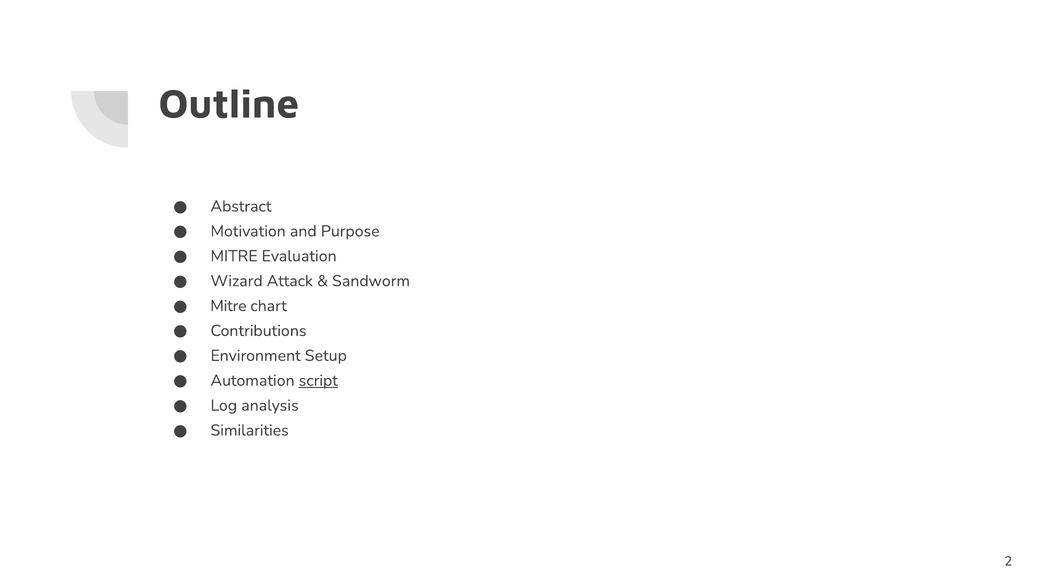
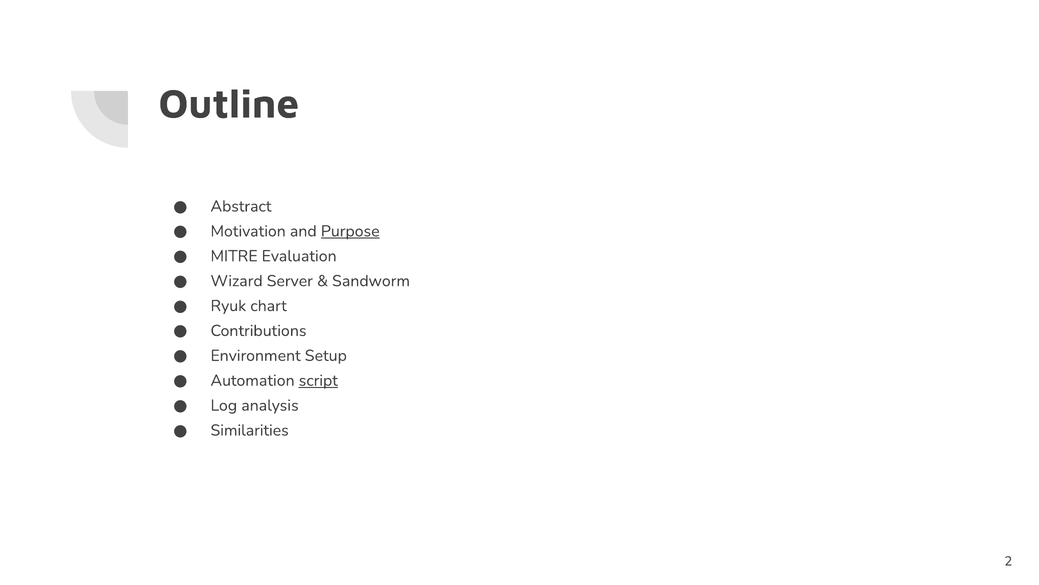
Purpose underline: none -> present (350, 231)
Attack: Attack -> Server (290, 281)
Mitre: Mitre -> Ryuk (228, 306)
